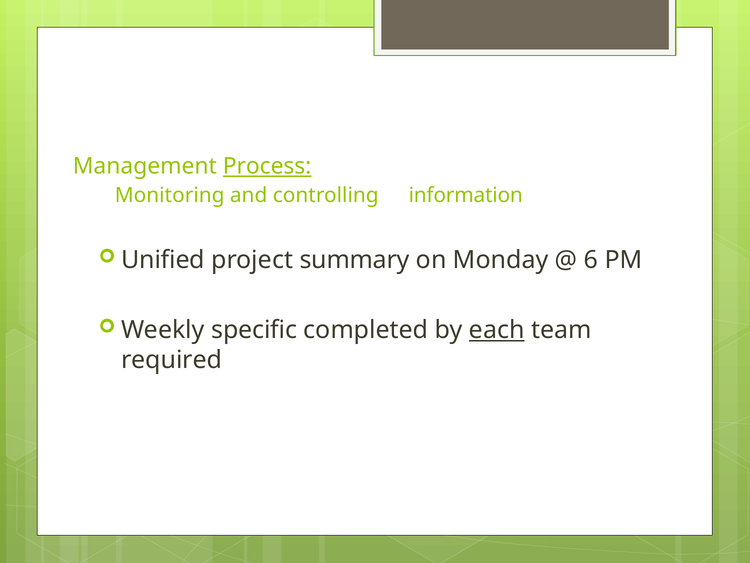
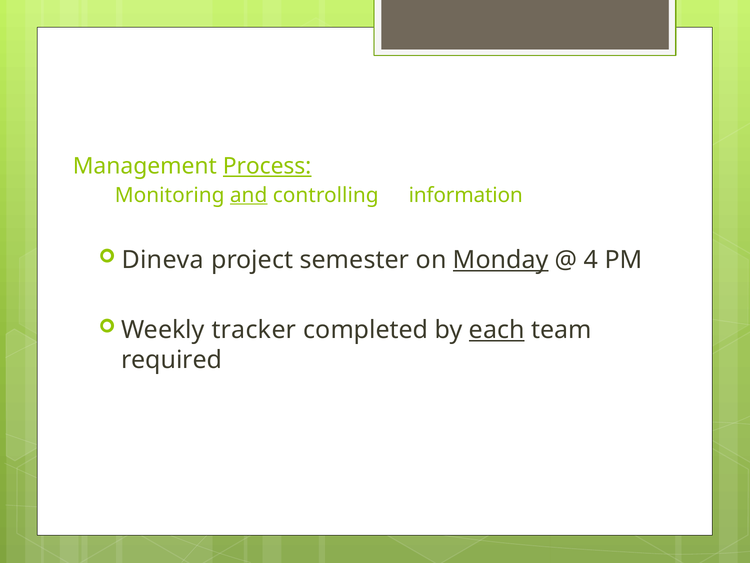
and underline: none -> present (249, 195)
Unified: Unified -> Dineva (163, 260)
summary: summary -> semester (354, 260)
Monday underline: none -> present (501, 260)
6: 6 -> 4 (591, 260)
specific: specific -> tracker (254, 330)
